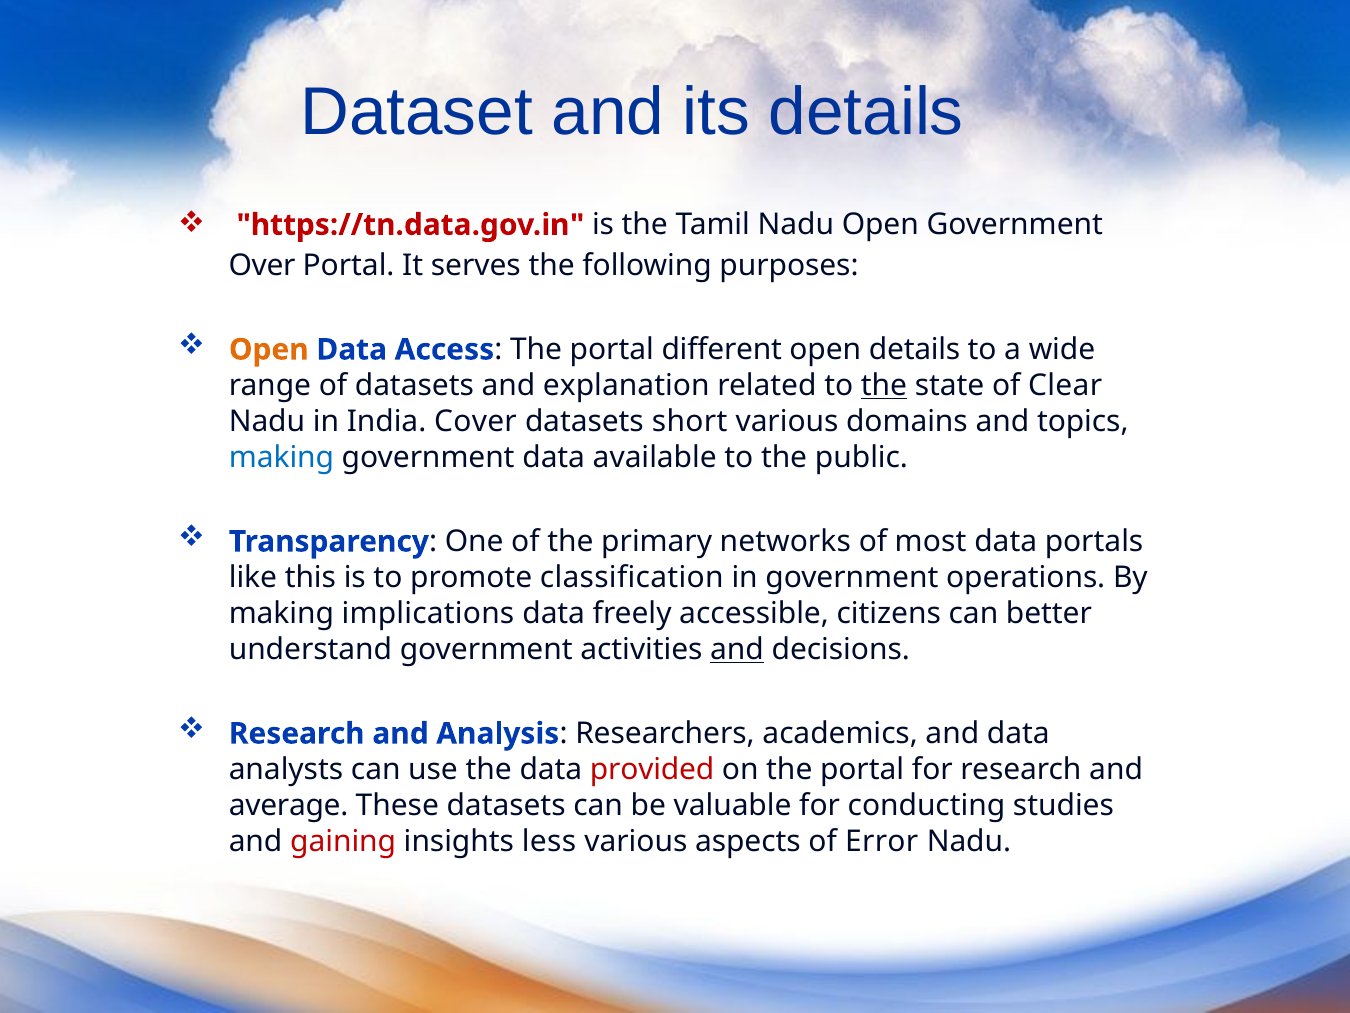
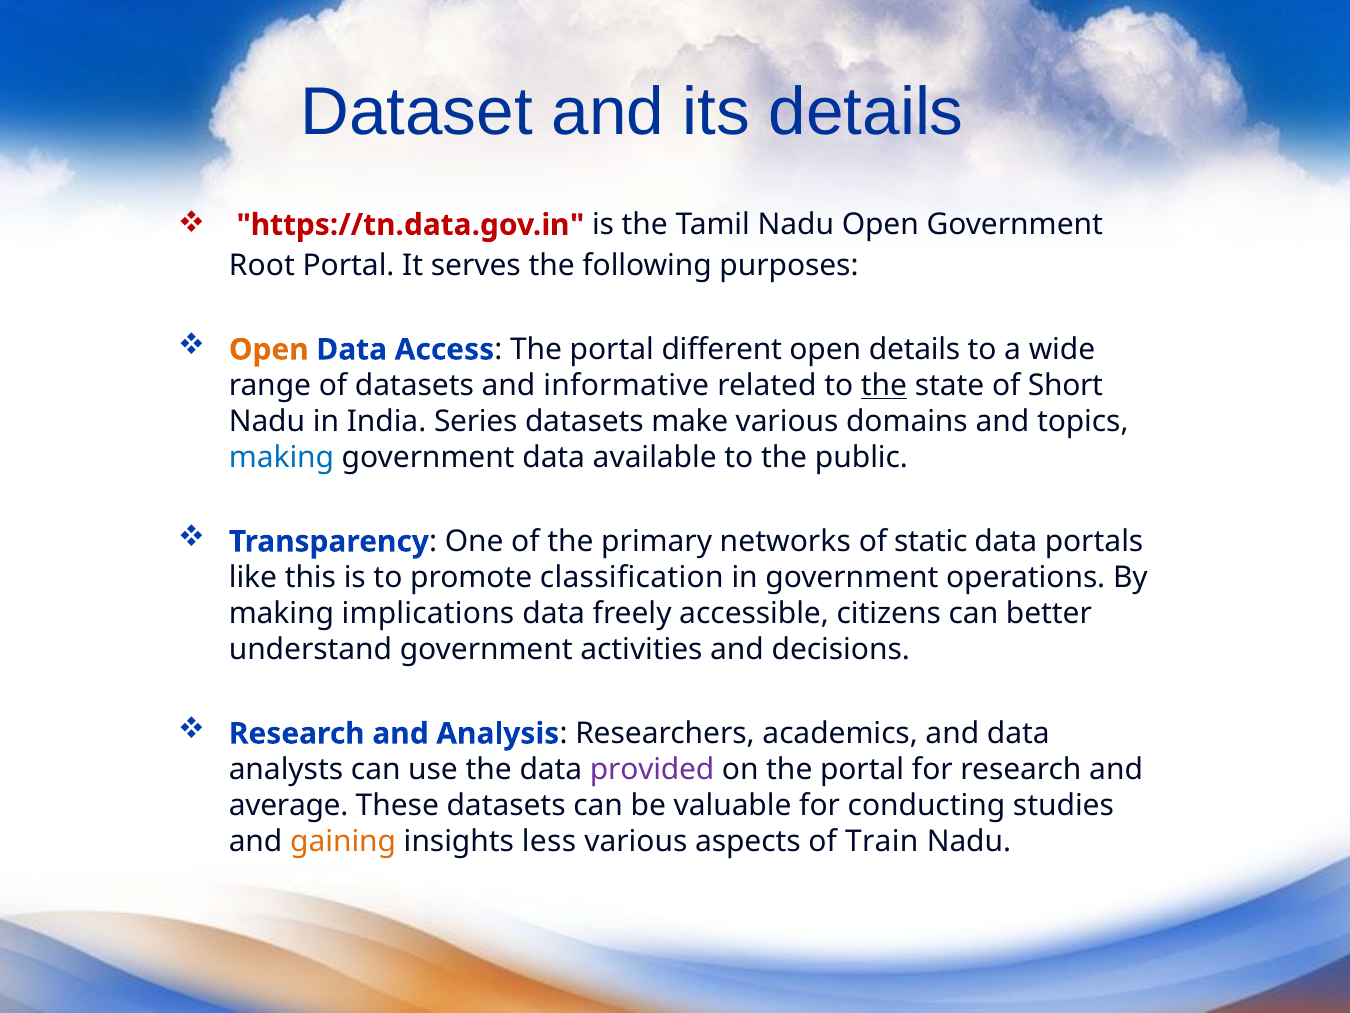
Over: Over -> Root (262, 265)
explanation: explanation -> informative (626, 385)
Clear: Clear -> Short (1065, 385)
Cover: Cover -> Series (476, 421)
short: short -> make (690, 421)
most: most -> static (931, 541)
and underline: present -> none (737, 649)
provided colour: red -> purple (652, 769)
gaining colour: red -> orange (343, 841)
Error: Error -> Train (882, 841)
